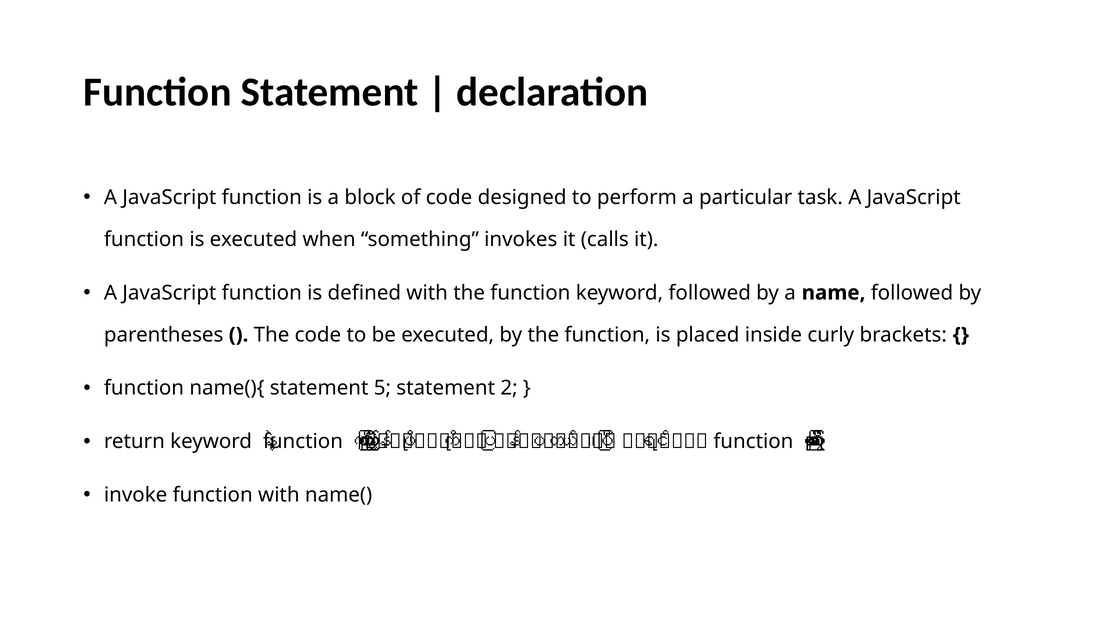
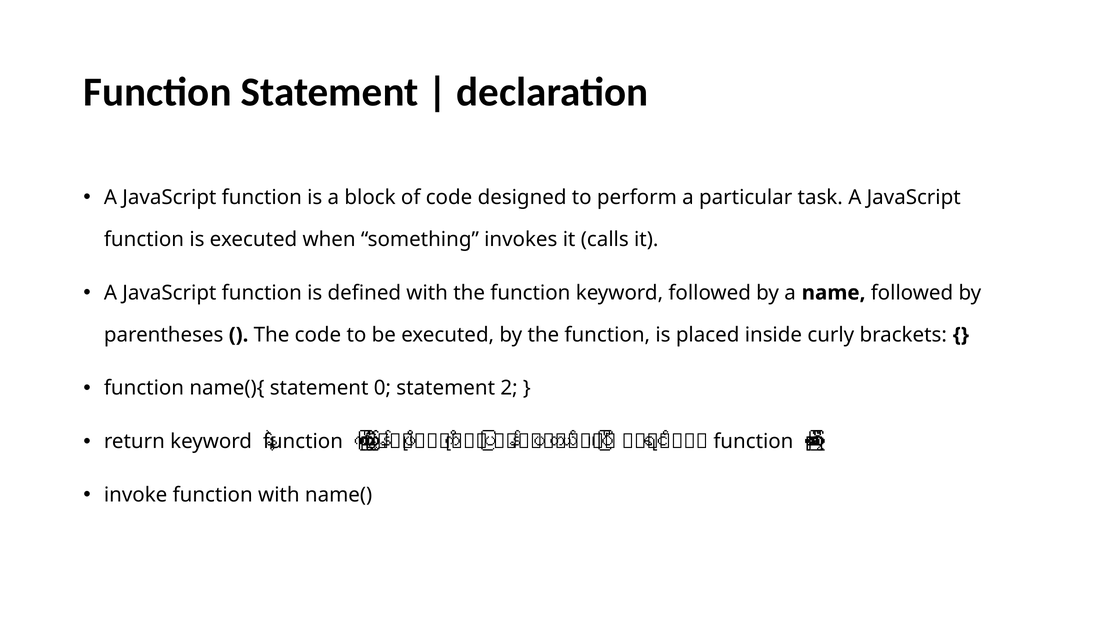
5: 5 -> 0 (382, 388)
